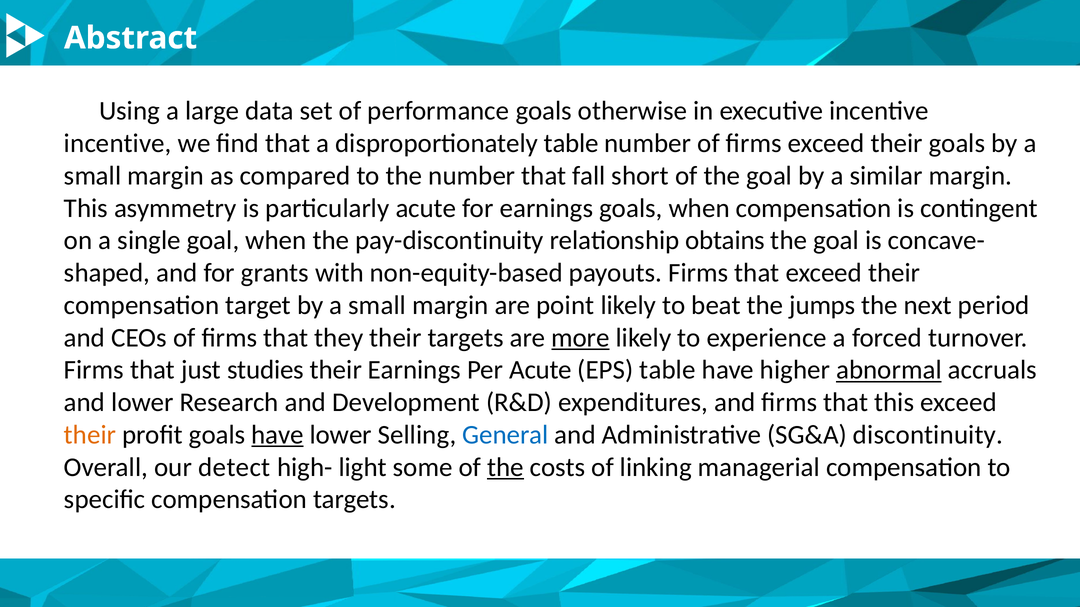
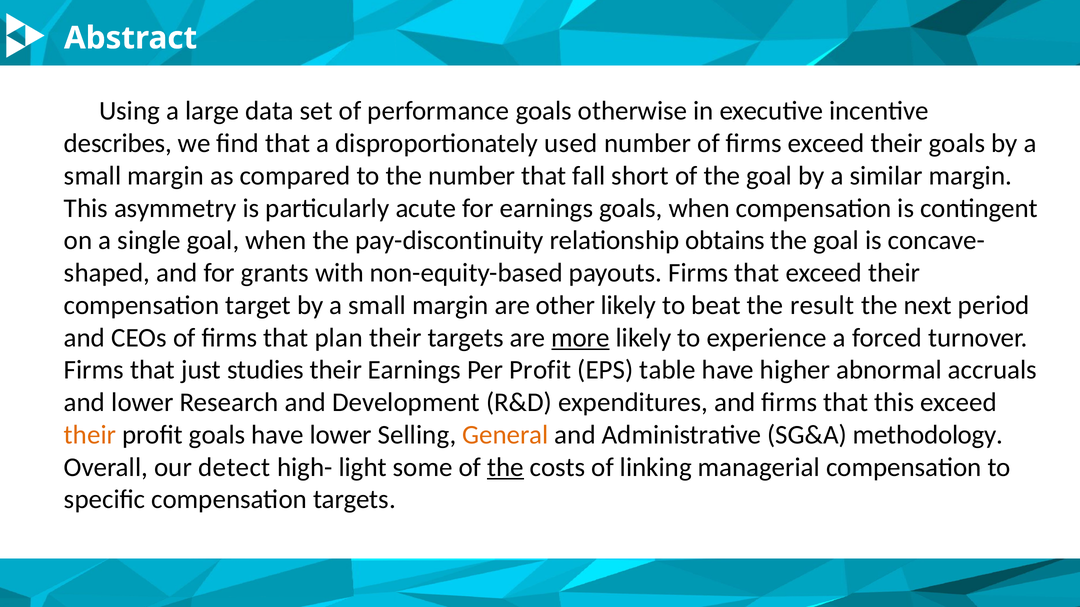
incentive: incentive -> describes (118, 144)
disproportionately table: table -> used (571, 144)
point: point -> other (565, 306)
jumps: jumps -> result (822, 306)
they: they -> plan (339, 338)
Per Acute: Acute -> Profit (540, 370)
abnormal underline: present -> none (889, 370)
have underline: present -> none (278, 435)
General colour: blue -> orange (505, 435)
discontinuity: discontinuity -> methodology (928, 435)
